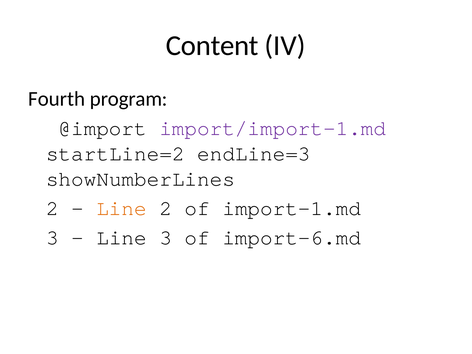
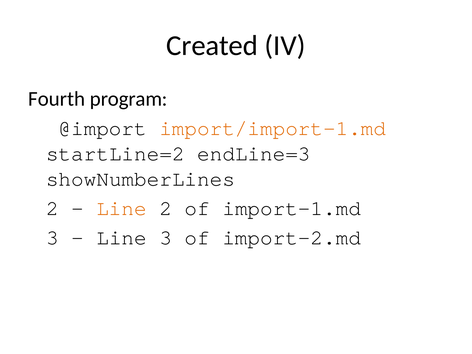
Content: Content -> Created (212, 46)
import/import-1.md colour: purple -> orange (273, 128)
import-6.md: import-6.md -> import-2.md (292, 238)
